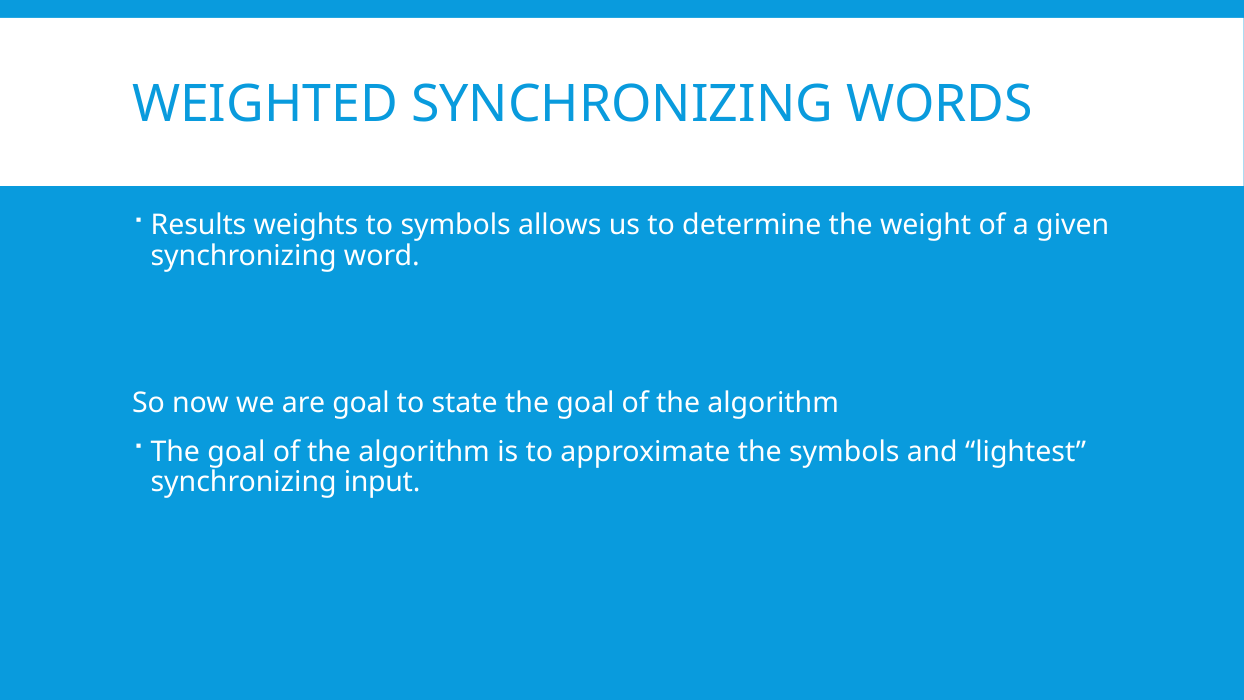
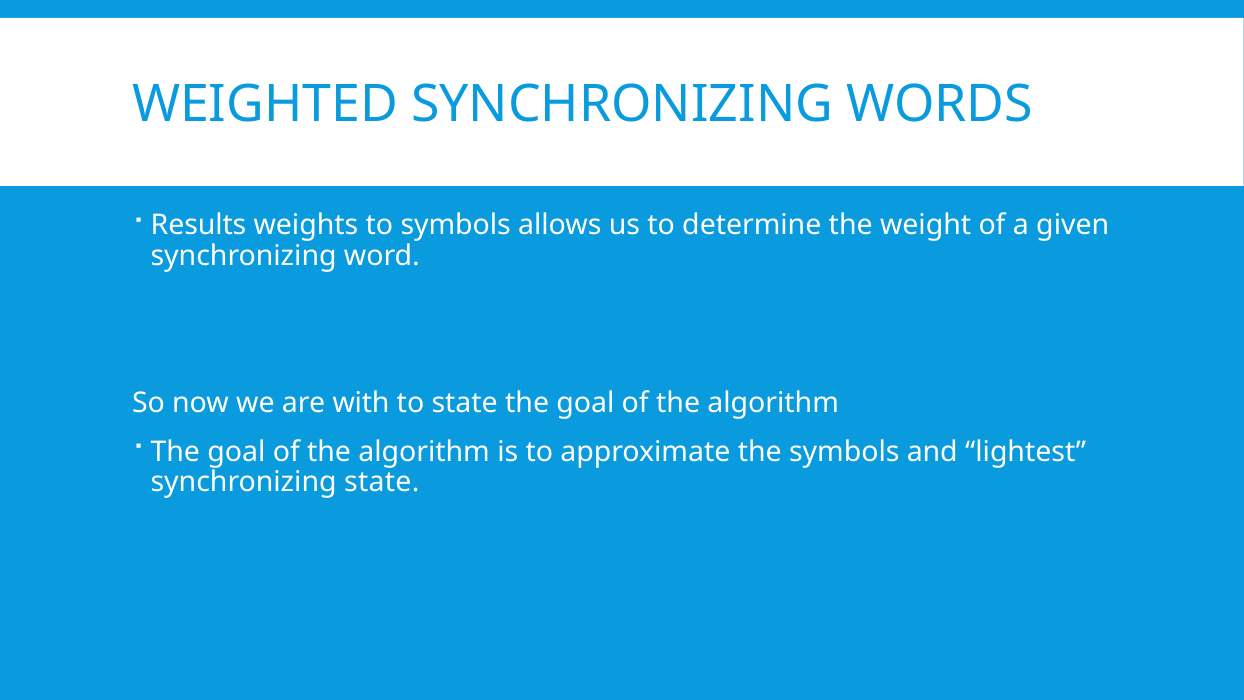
are goal: goal -> with (361, 403)
synchronizing input: input -> state (382, 482)
